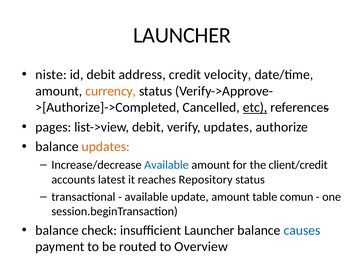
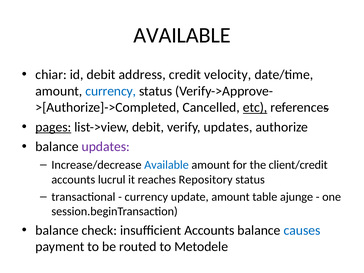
LAUNCHER: LAUNCHER -> AVAILABLE (182, 35)
niste: niste -> chiar (51, 75)
currency colour: orange -> blue (111, 91)
pages underline: none -> present (53, 127)
updates colour: orange -> purple (106, 147)
latest: latest -> lucrul (112, 179)
available: available -> currency (146, 197)
comun: comun -> ajunge (297, 197)
insufficient Launcher: Launcher -> Accounts (209, 230)
Overview: Overview -> Metodele (201, 247)
